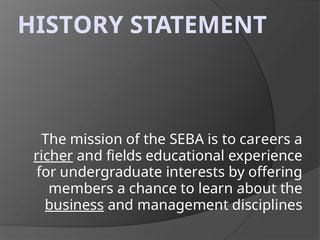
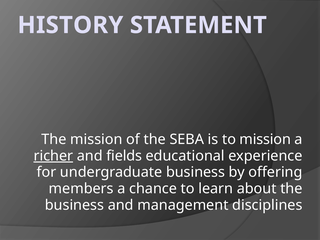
to careers: careers -> mission (265, 139)
undergraduate interests: interests -> business (196, 172)
business underline: present -> none (74, 205)
